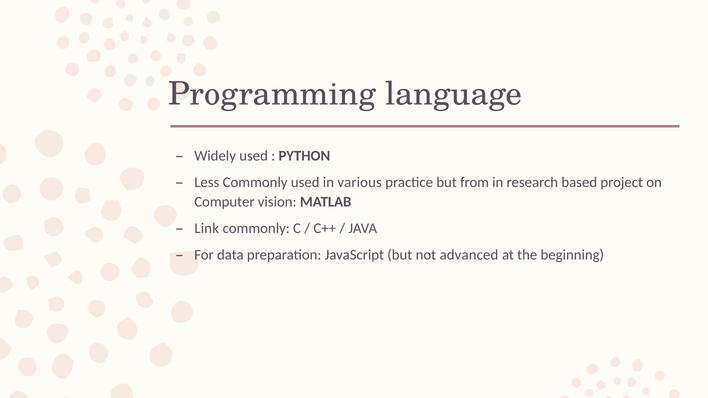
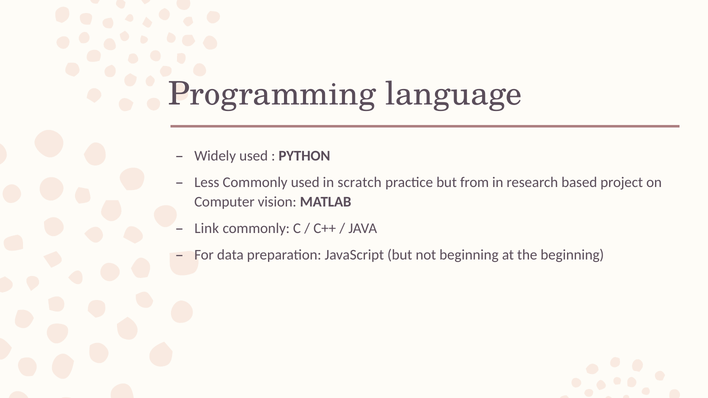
various: various -> scratch (360, 183)
not advanced: advanced -> beginning (469, 255)
